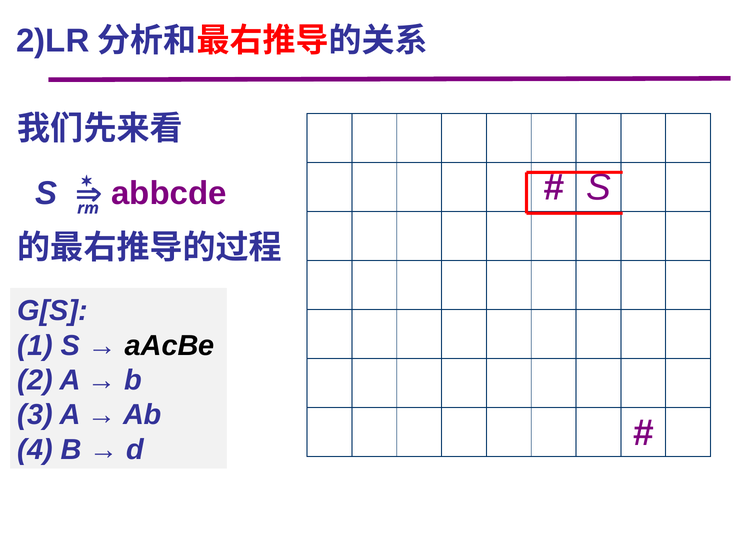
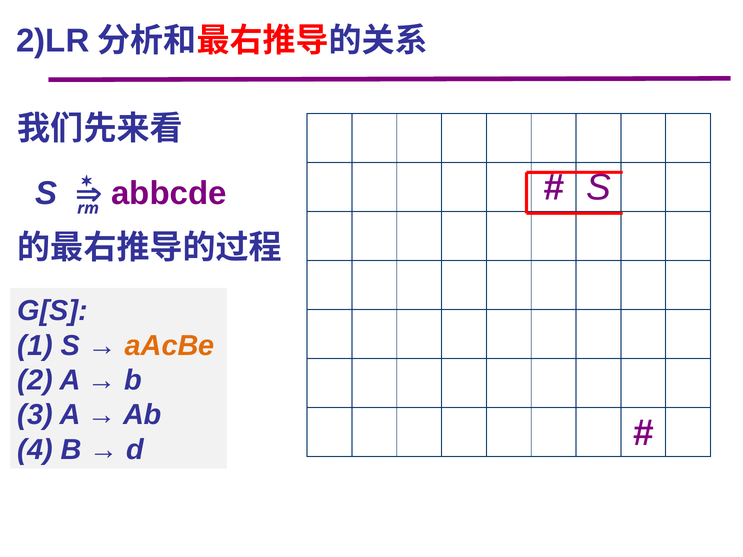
aAcBe colour: black -> orange (170, 346)
